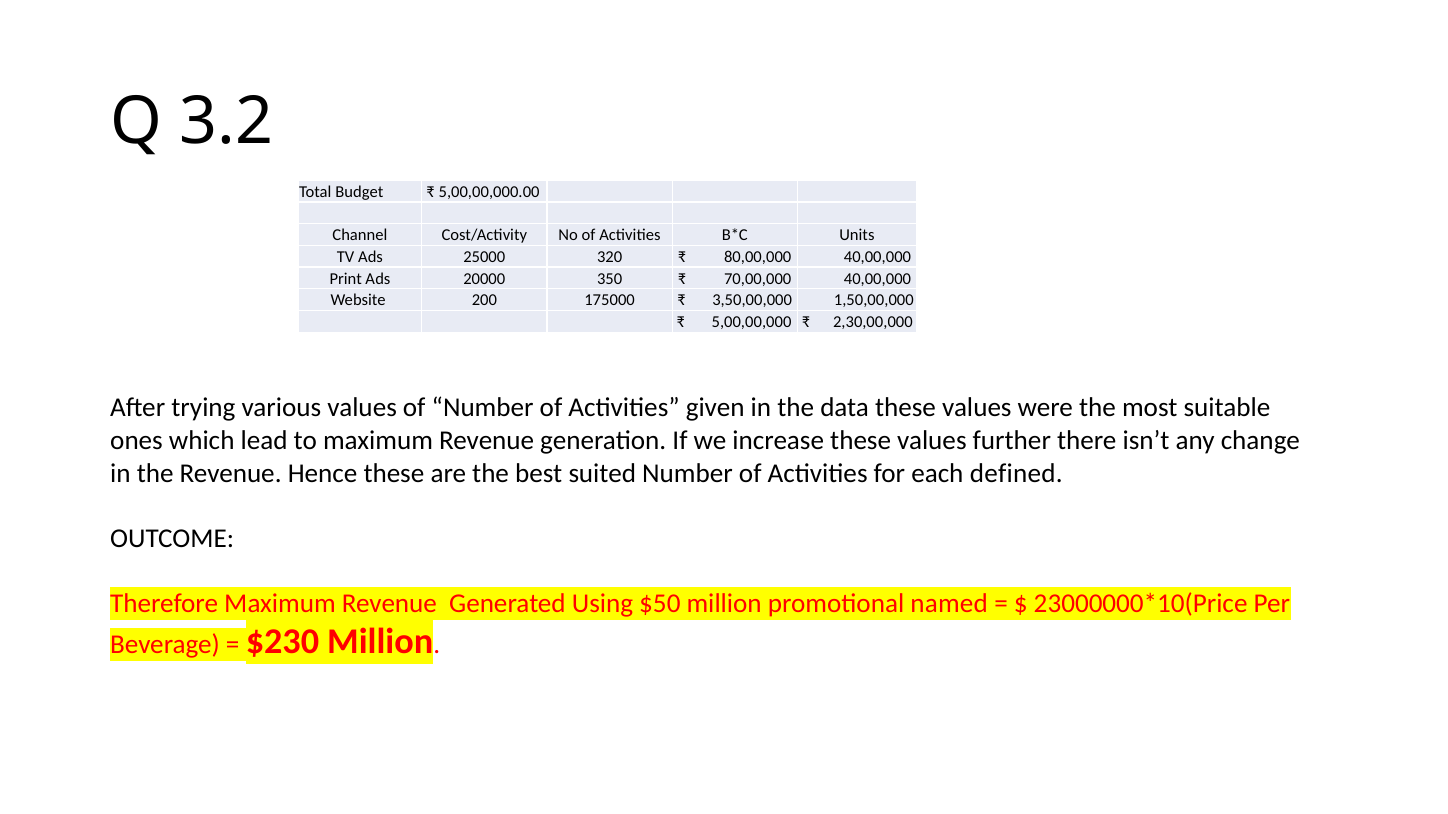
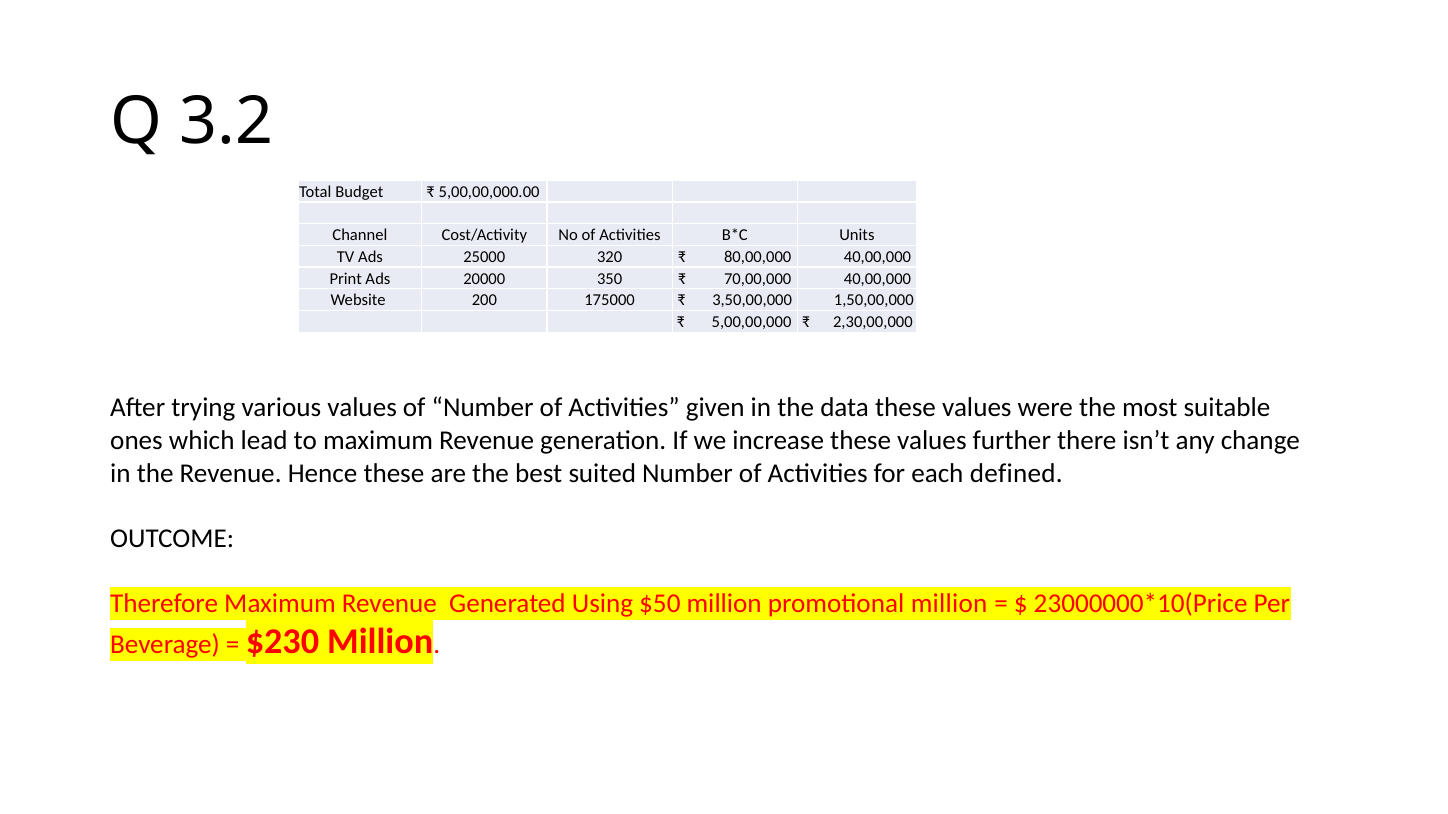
promotional named: named -> million (949, 604)
